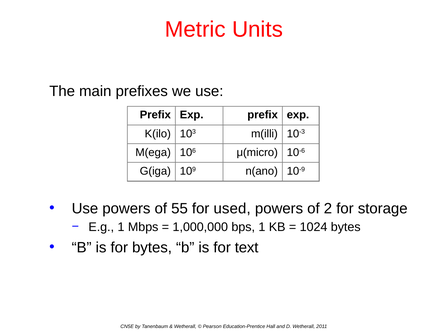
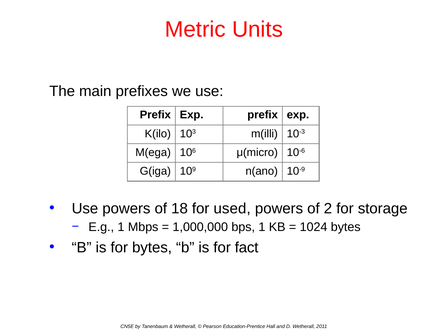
55: 55 -> 18 (180, 208)
text: text -> fact (247, 248)
